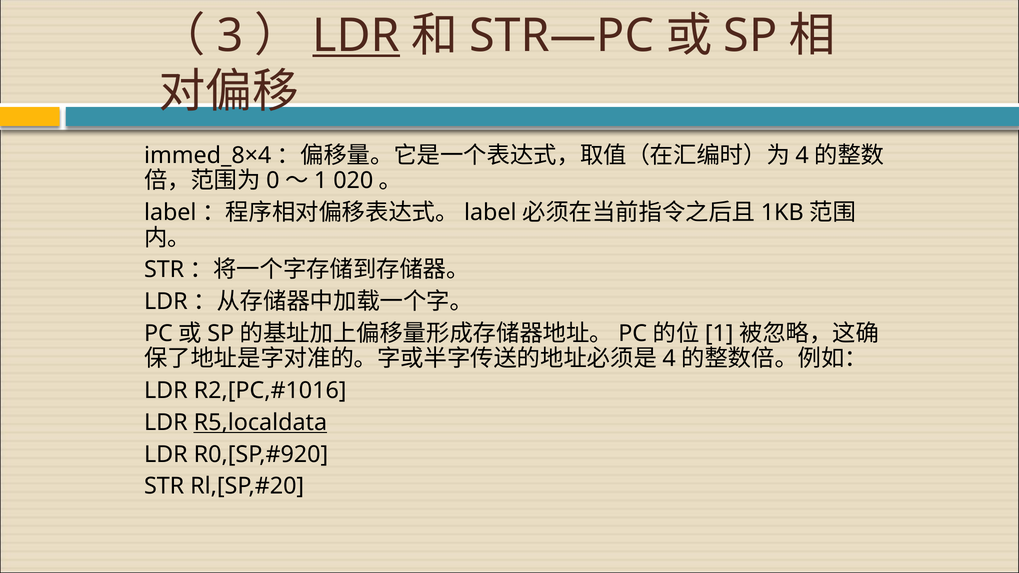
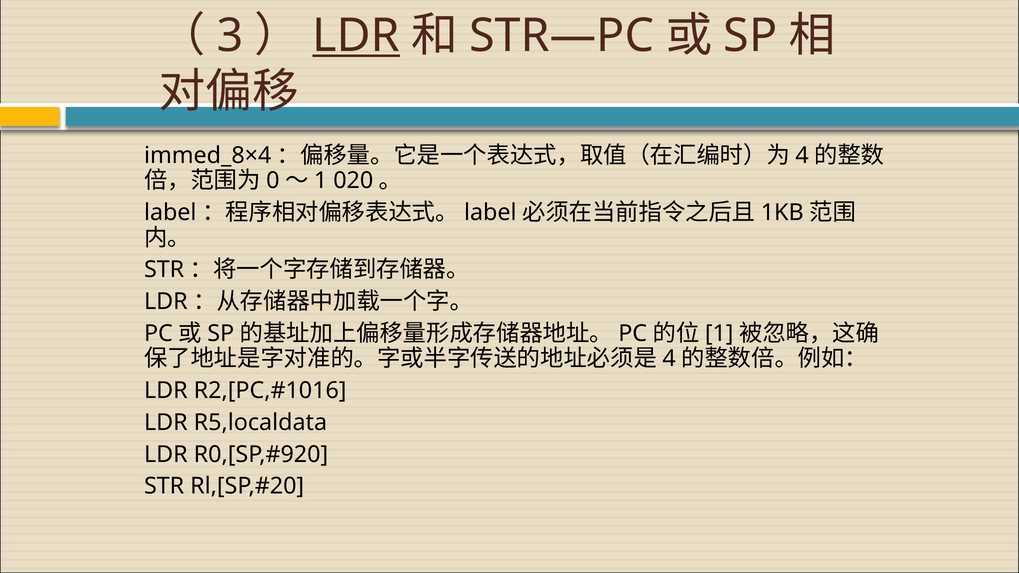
R5,localdata underline: present -> none (260, 423)
